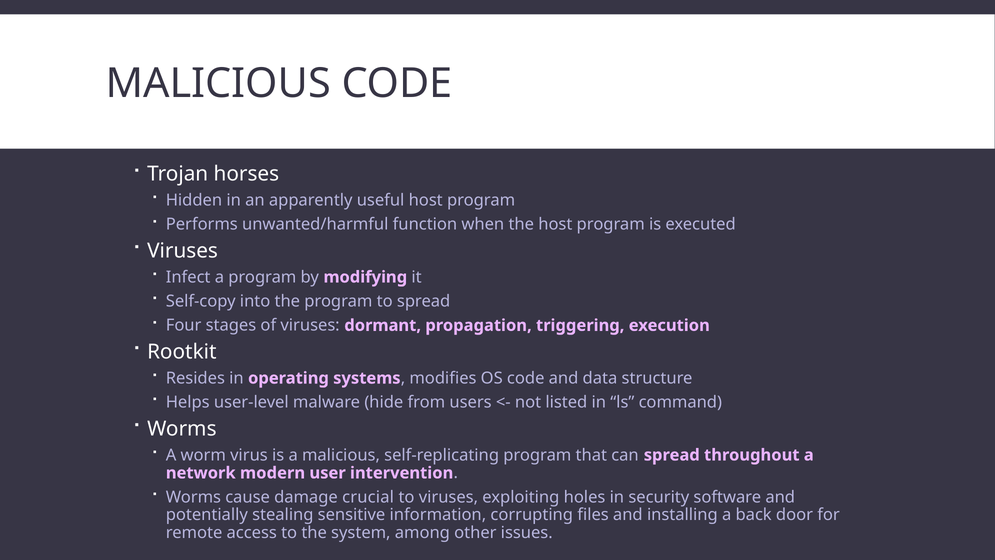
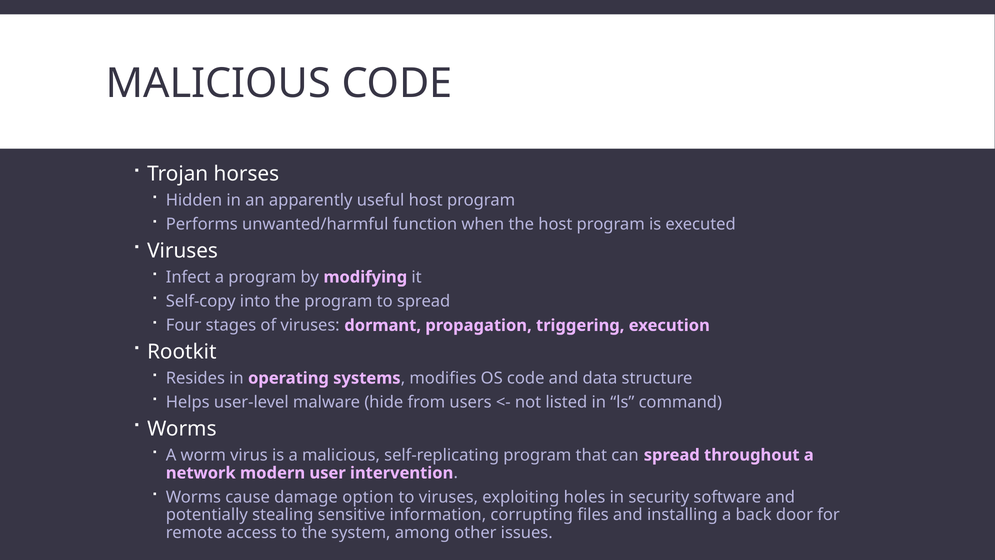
crucial: crucial -> option (368, 497)
